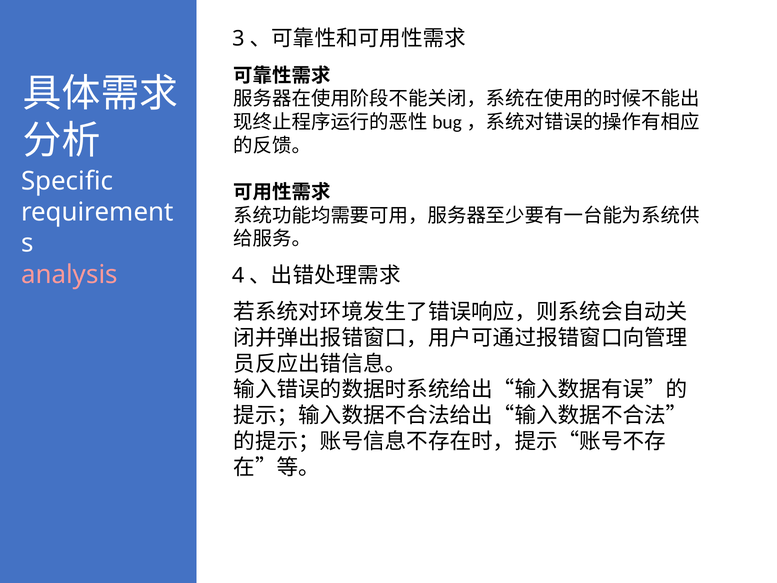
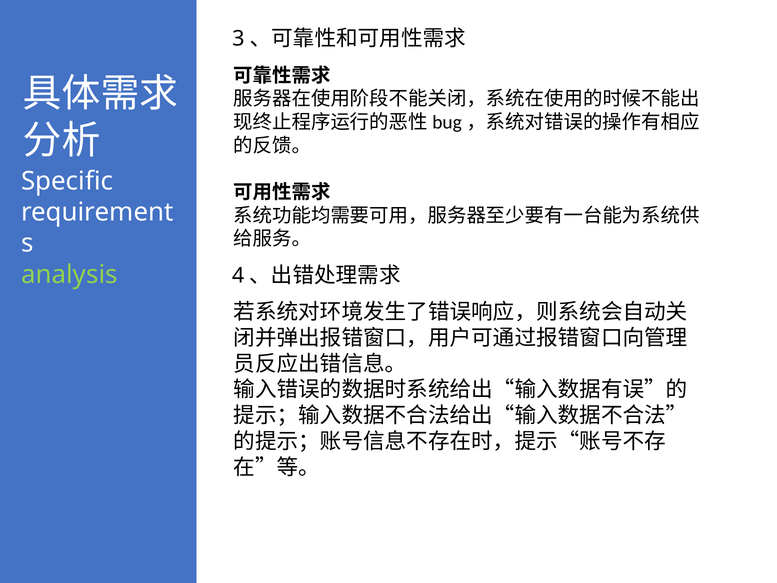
analysis colour: pink -> light green (69, 274)
